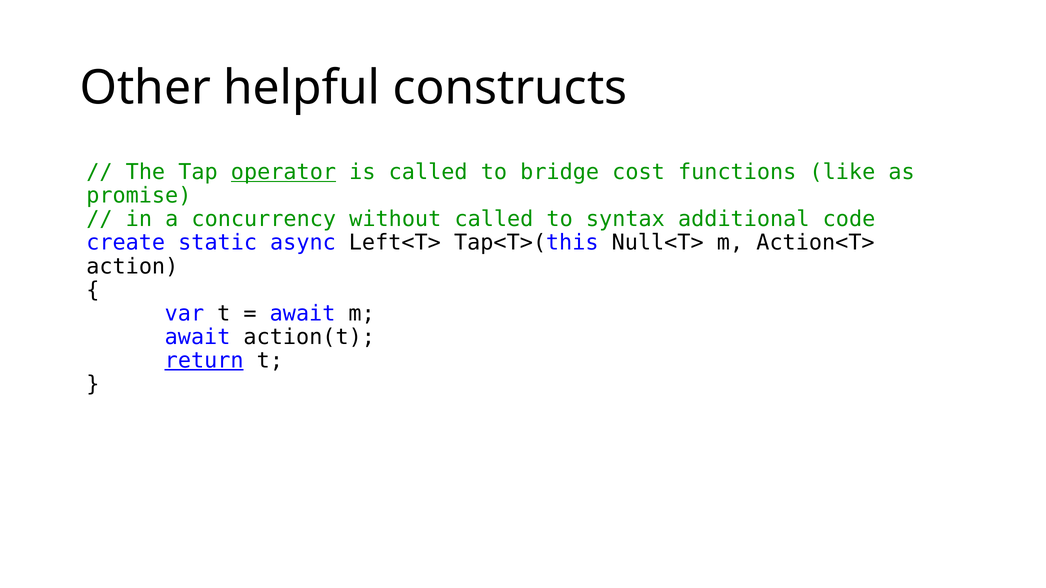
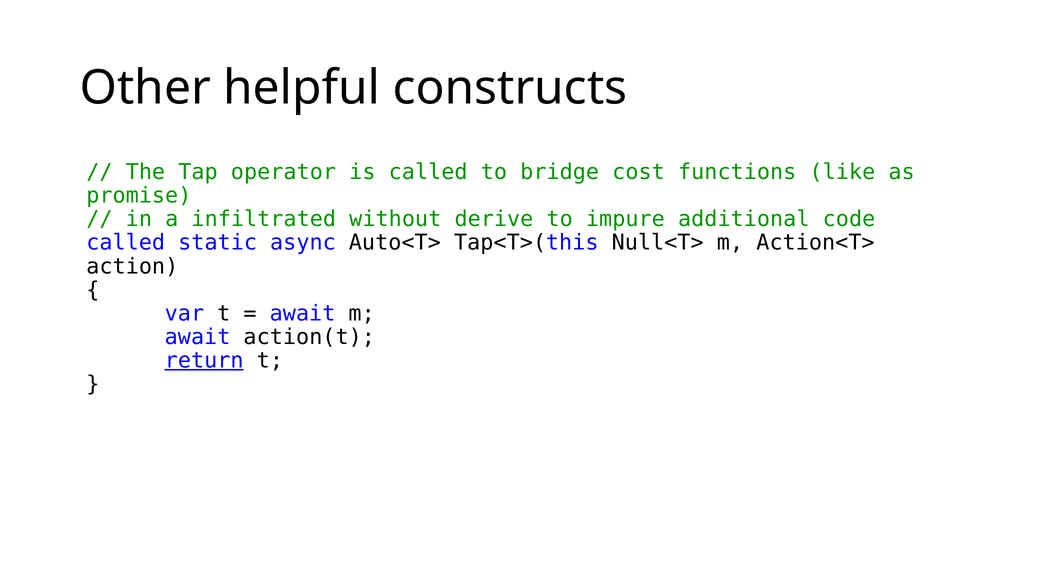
operator underline: present -> none (283, 172)
concurrency: concurrency -> infiltrated (264, 219)
without called: called -> derive (494, 219)
syntax: syntax -> impure (625, 219)
create: create -> called (126, 243)
Left<T>: Left<T> -> Auto<T> (395, 243)
